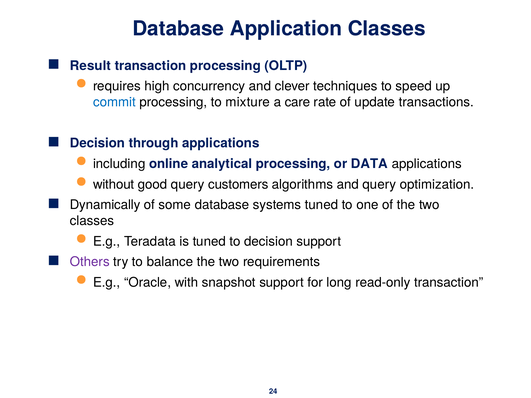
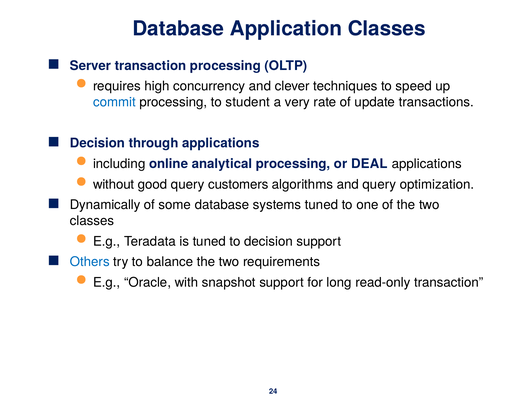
Result: Result -> Server (90, 66)
mixture: mixture -> student (248, 102)
care: care -> very (297, 102)
DATA: DATA -> DEAL (369, 164)
Others colour: purple -> blue (90, 262)
